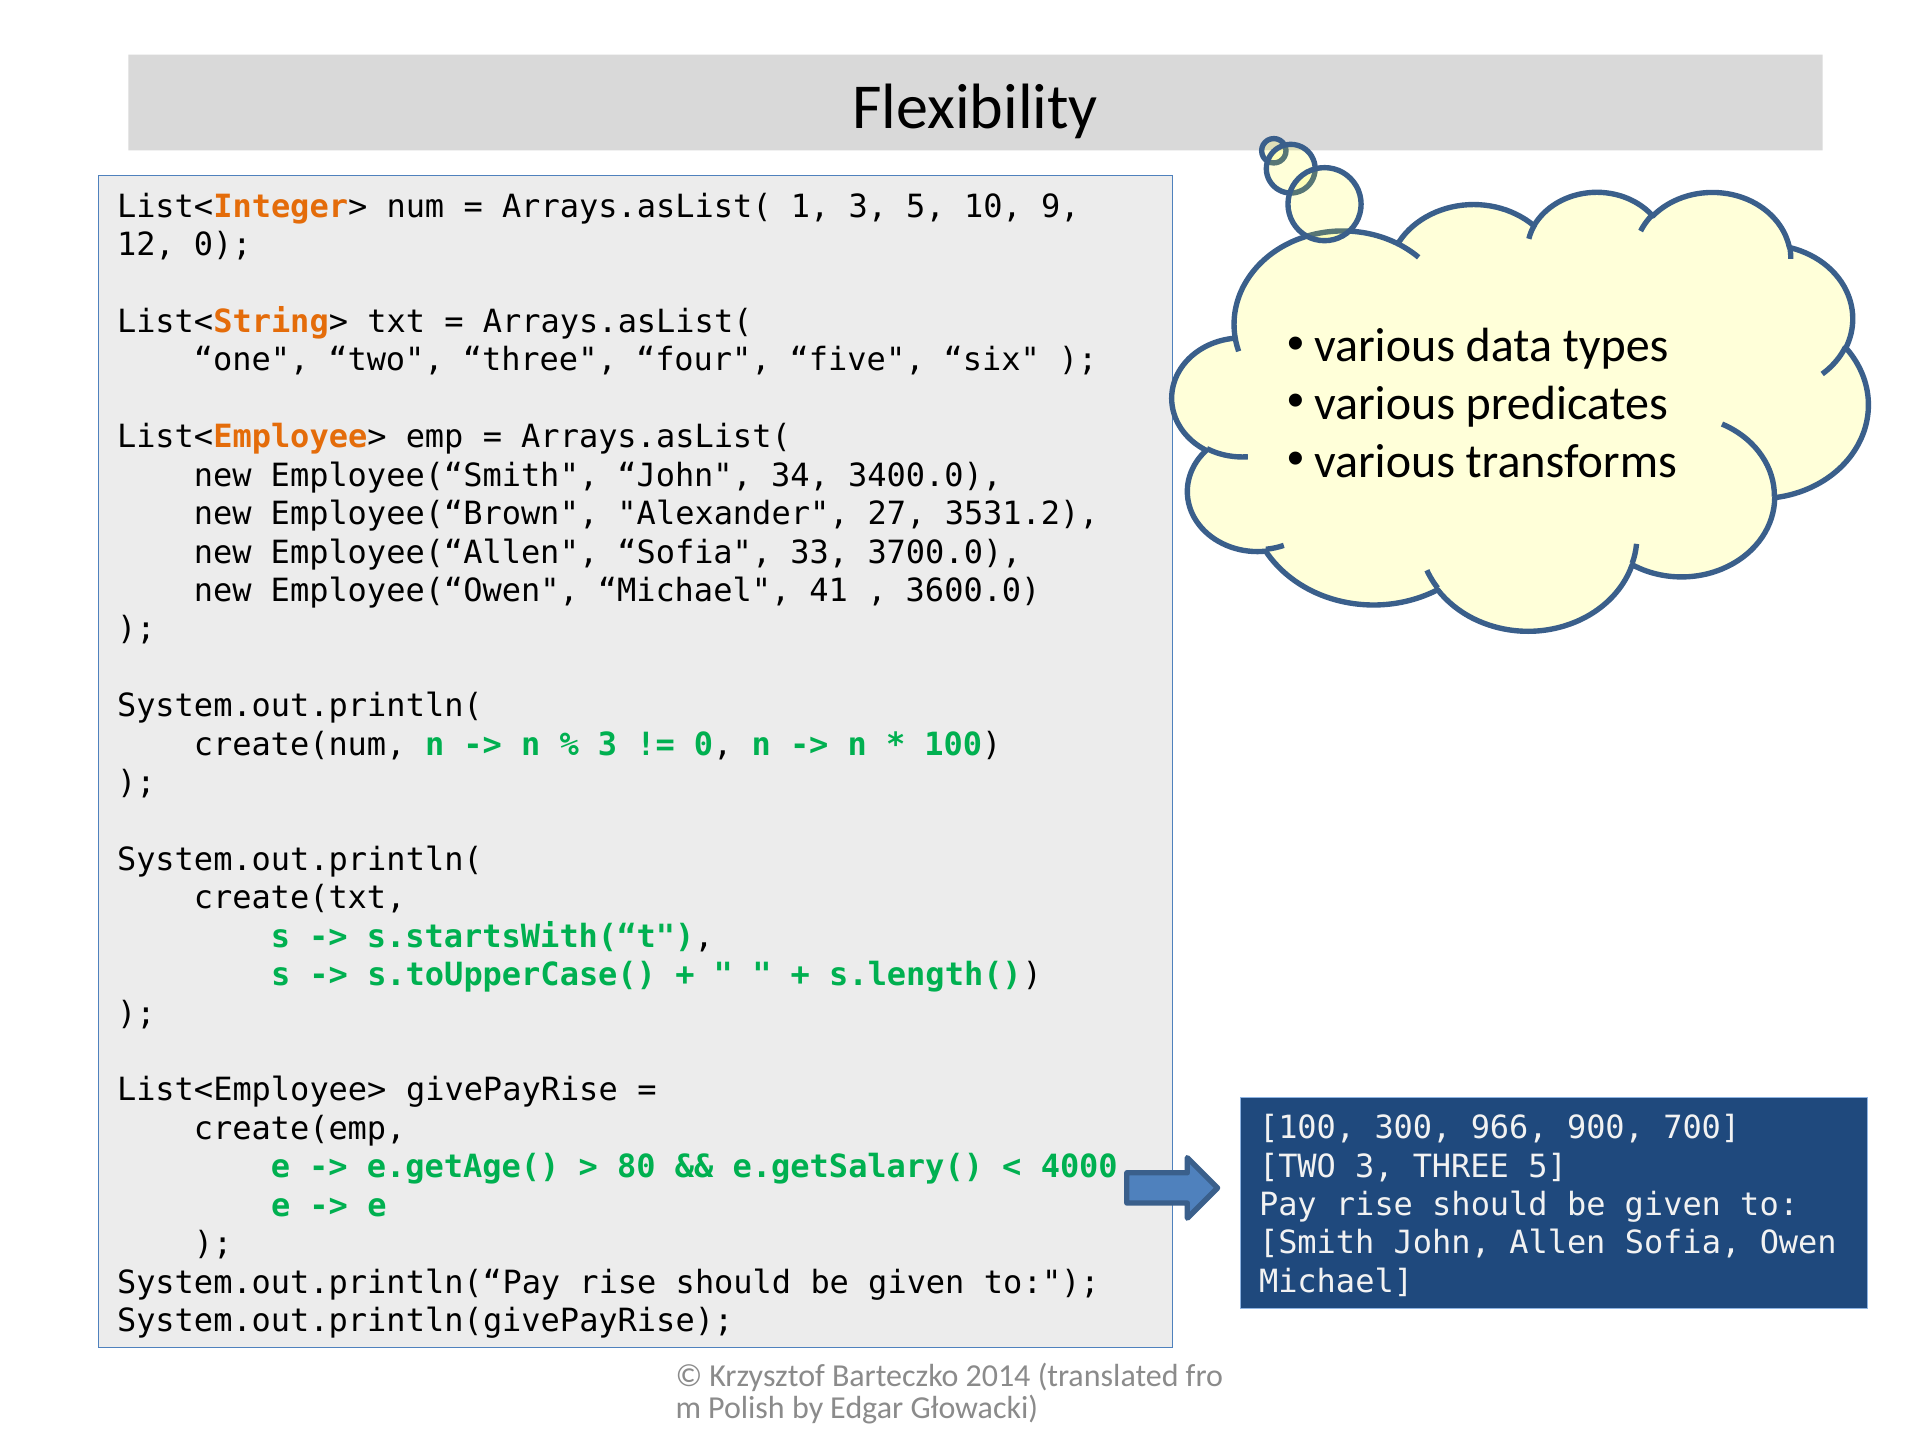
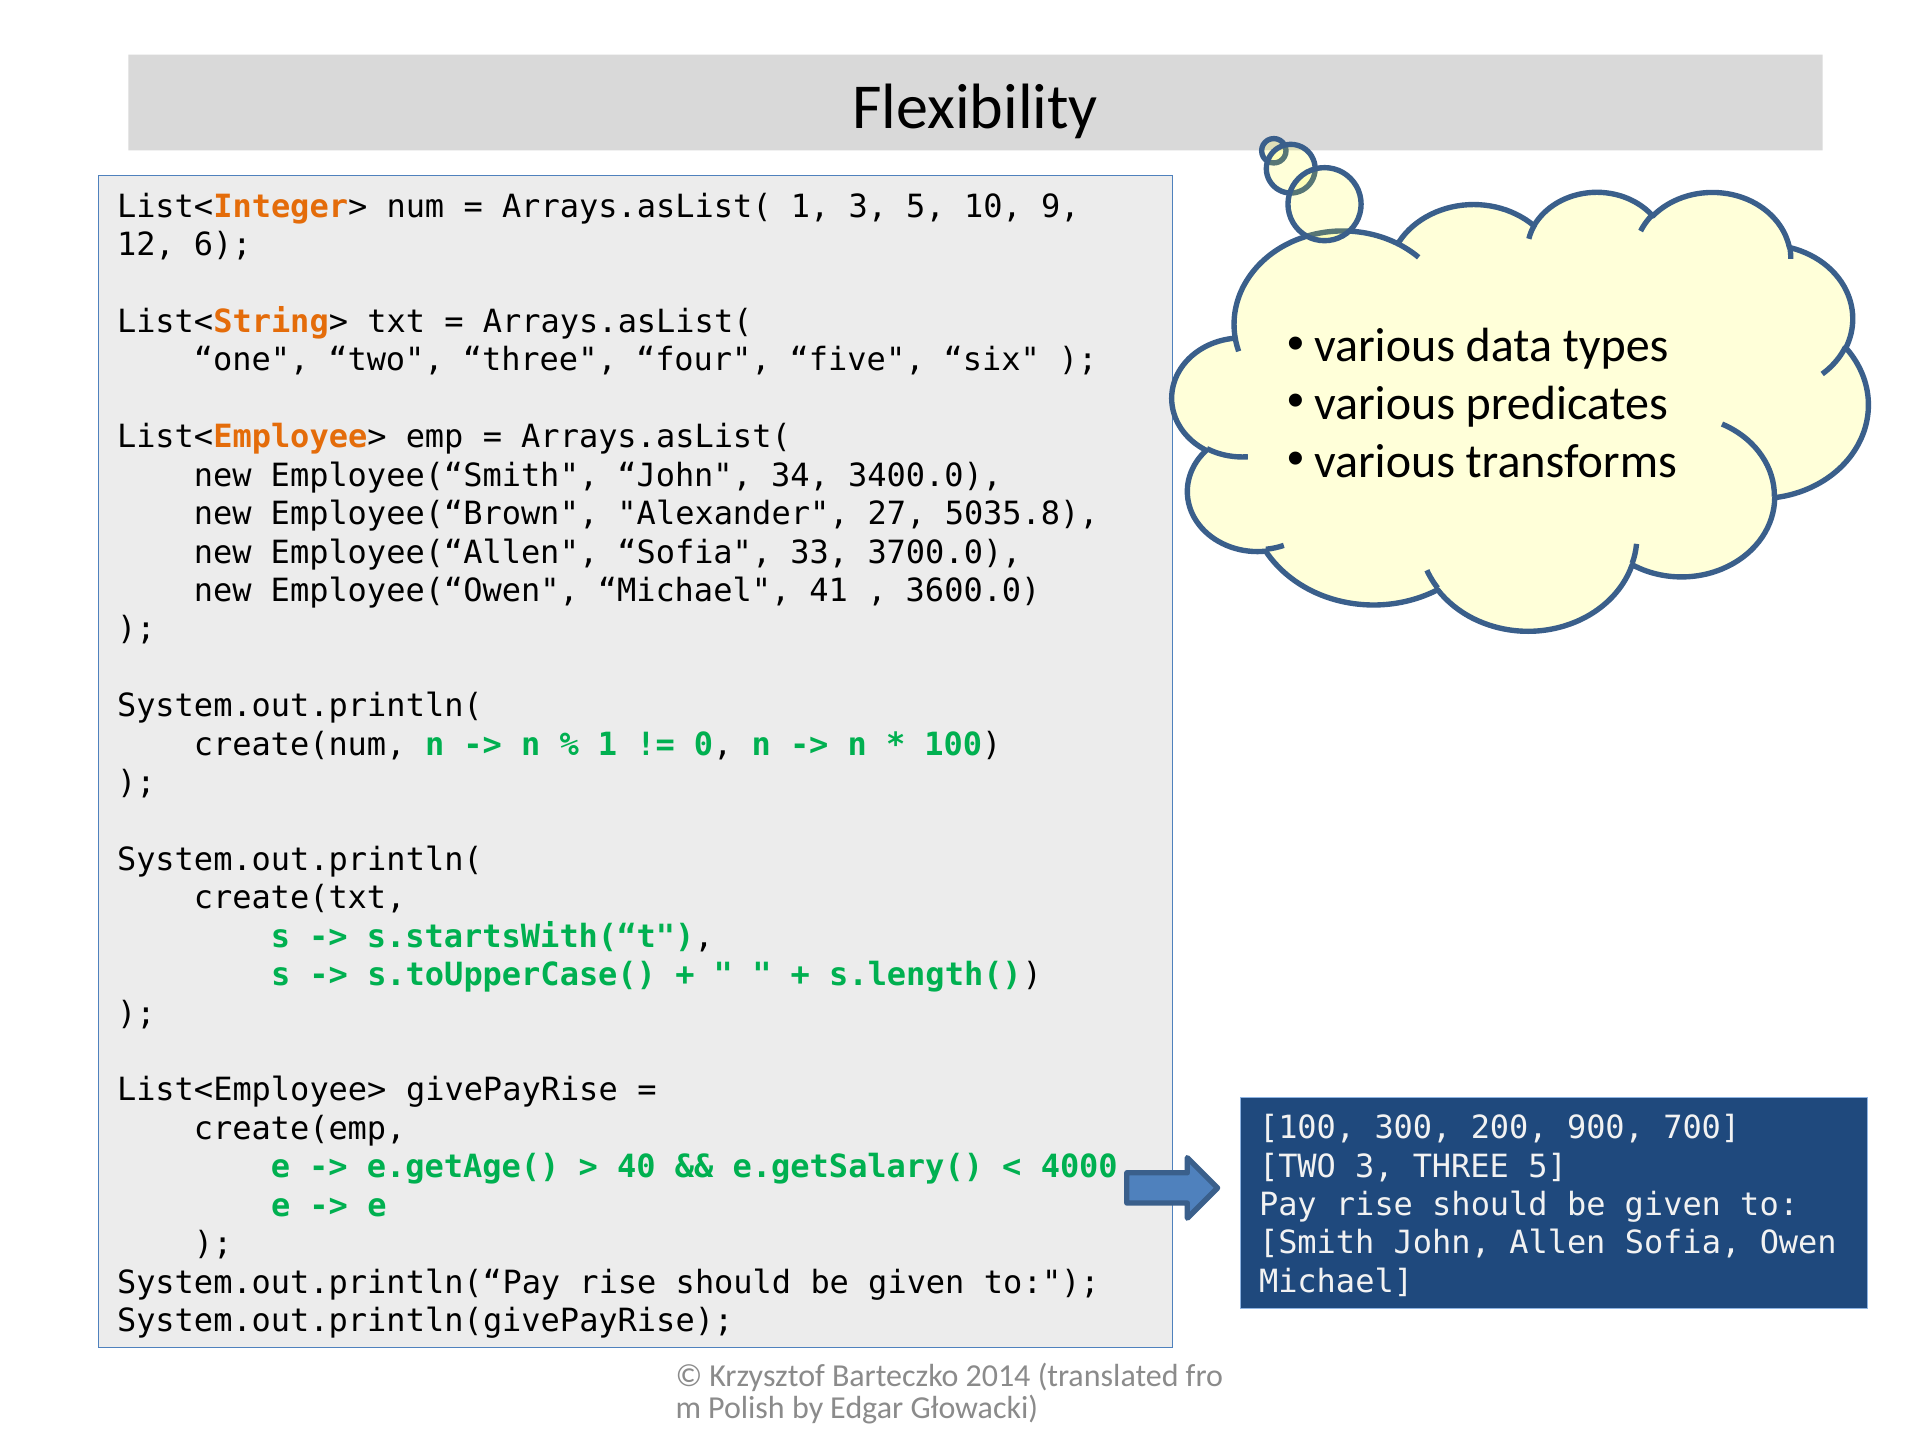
12 0: 0 -> 6 (223, 245)
3531.2: 3531.2 -> 5035.8 (1022, 514)
3: 3 -> 1 (608, 744)
966: 966 -> 200 (1509, 1128)
80: 80 -> 40 (636, 1167)
